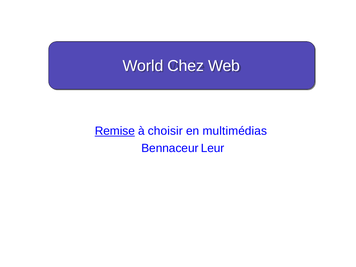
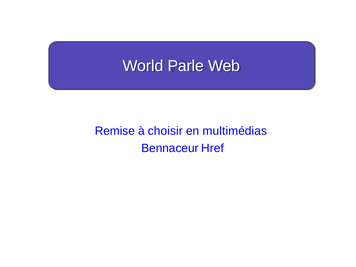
Chez: Chez -> Parle (186, 66)
Remise underline: present -> none (115, 131)
Leur: Leur -> Href (213, 148)
